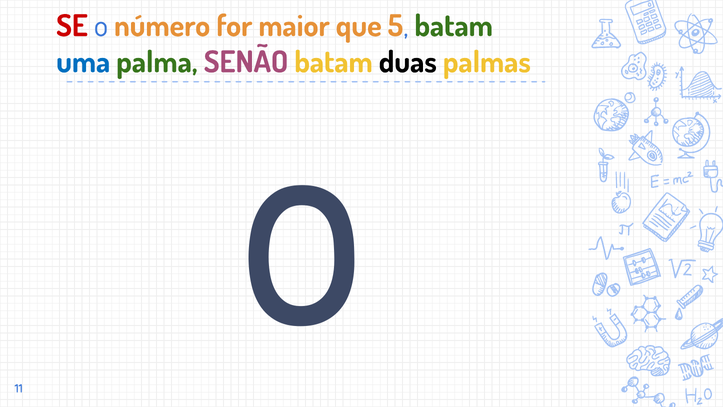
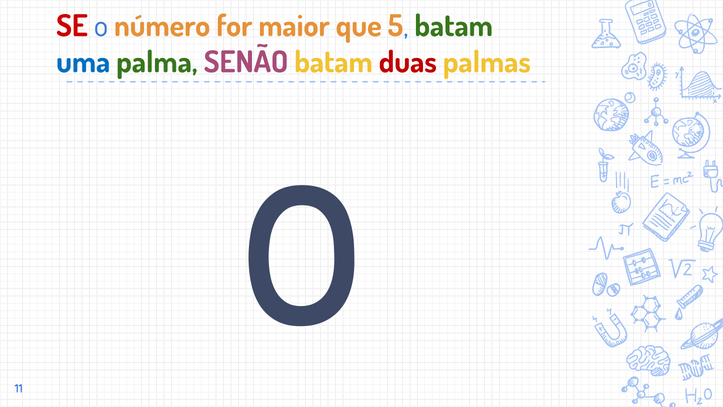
duas colour: black -> red (408, 62)
